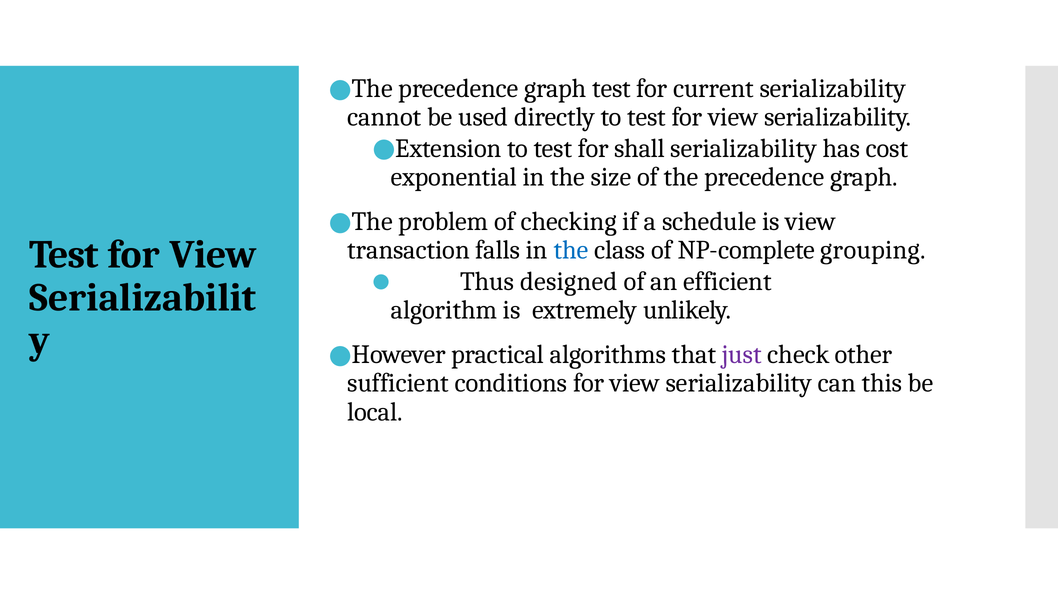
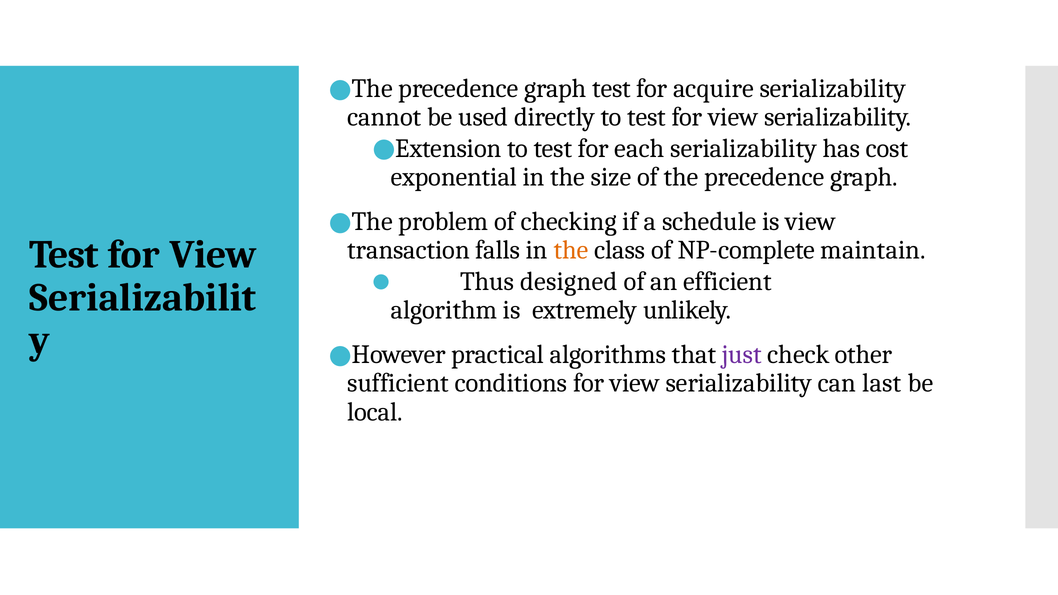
current: current -> acquire (713, 89)
shall: shall -> each (639, 149)
the colour: blue -> orange (571, 250)
grouping: grouping -> maintain (873, 250)
this: this -> last (882, 383)
